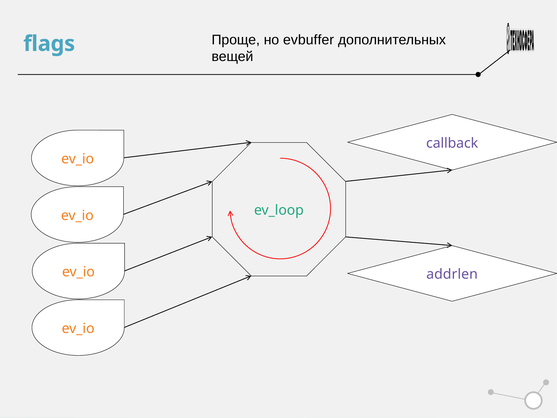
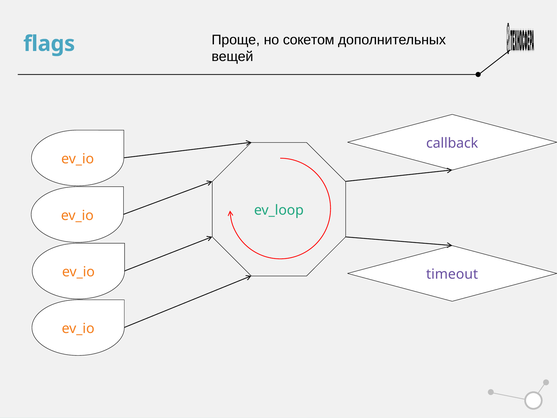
evbuffer: evbuffer -> сокетом (309, 40)
addrlen: addrlen -> timeout (452, 274)
